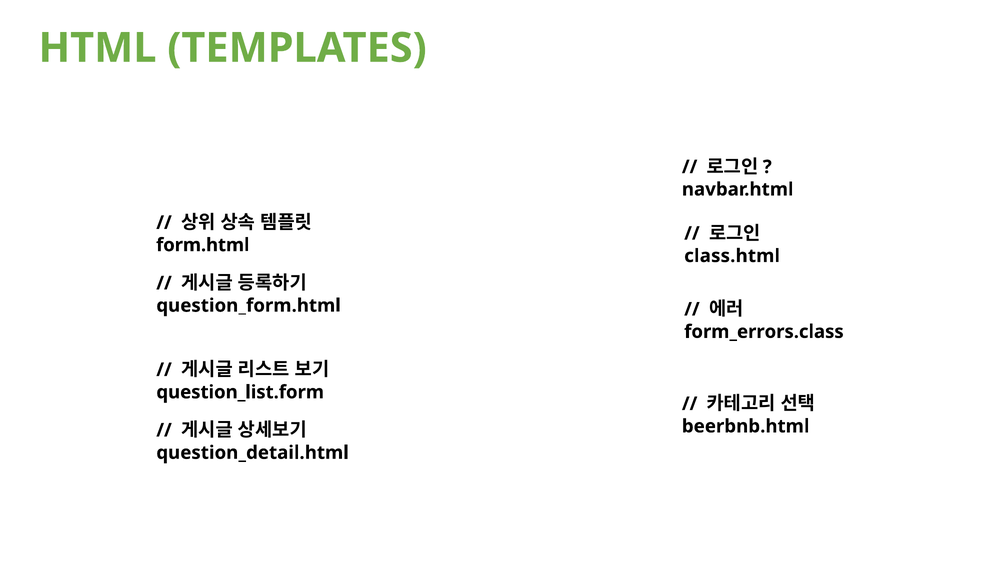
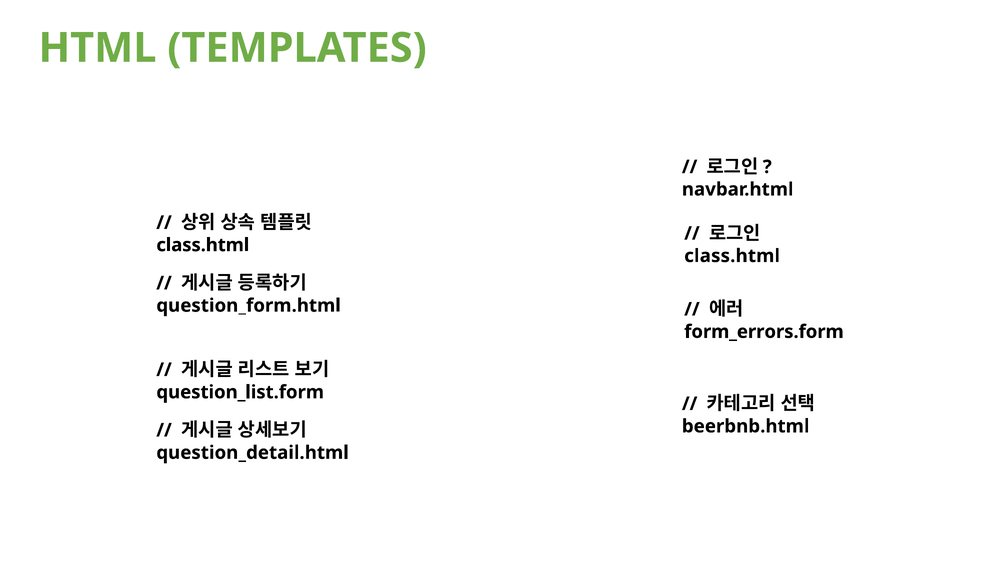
form.html: form.html -> class.html (203, 245)
form_errors.class: form_errors.class -> form_errors.form (764, 332)
